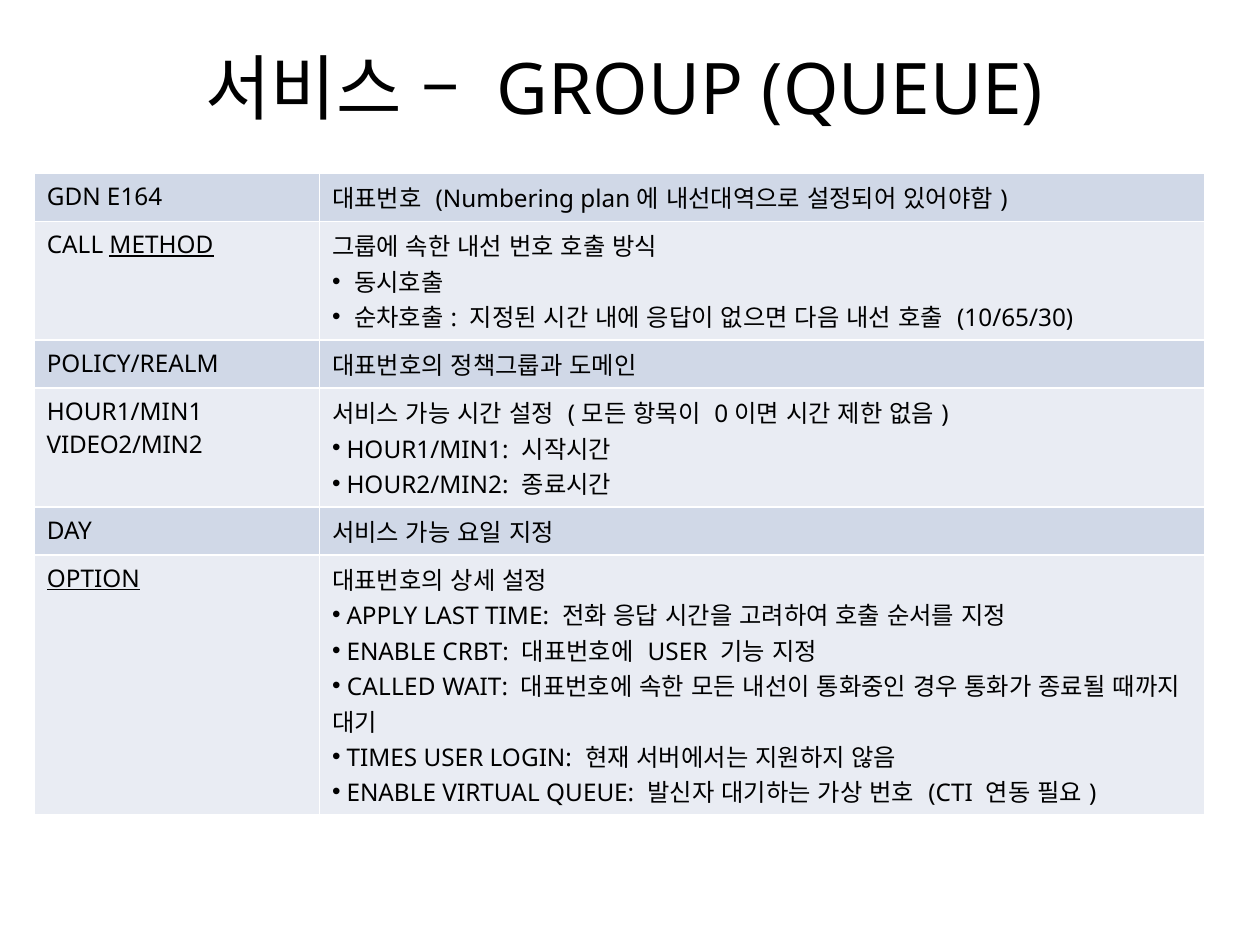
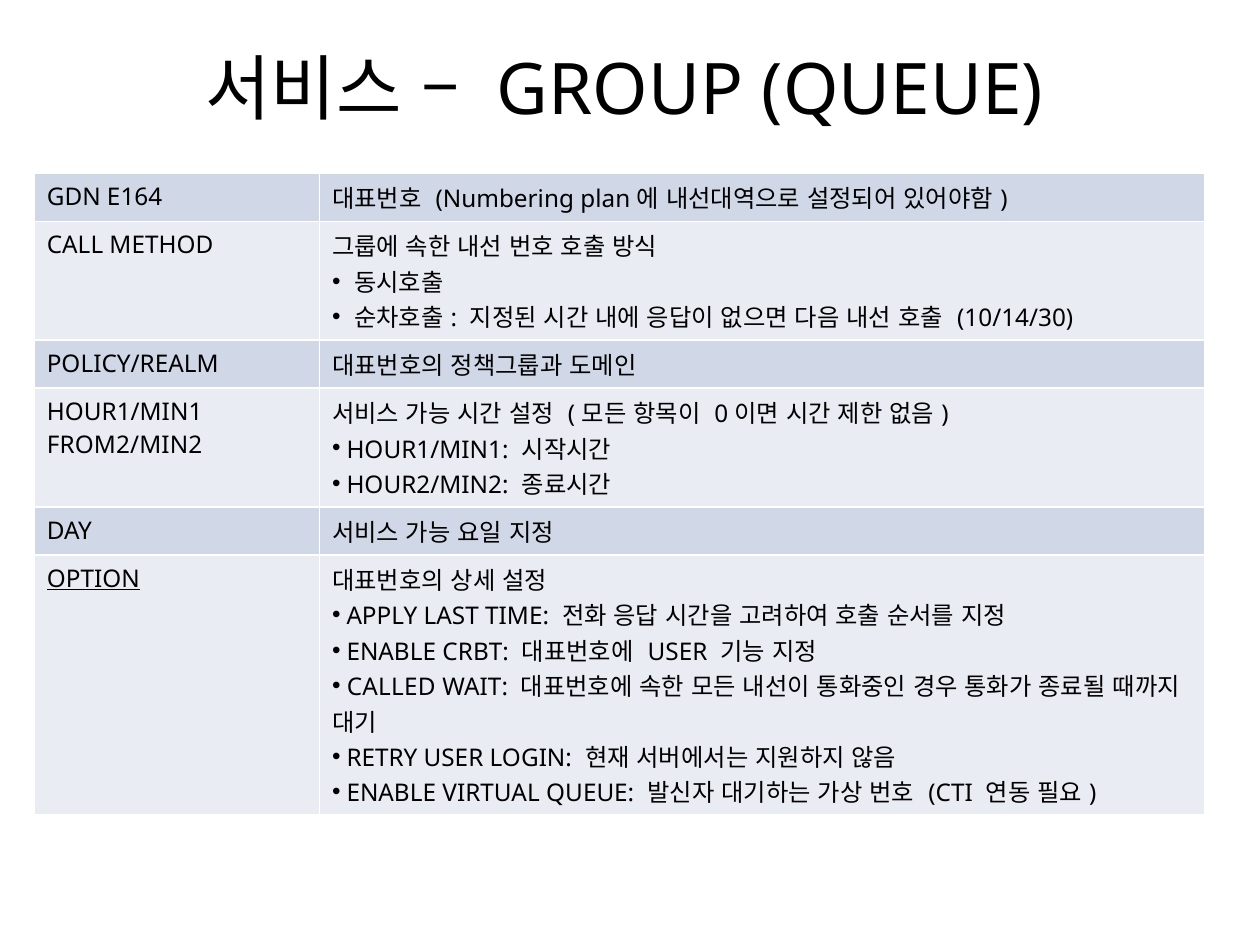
METHOD underline: present -> none (161, 245)
10/65/30: 10/65/30 -> 10/14/30 (1015, 319)
VIDEO2/MIN2: VIDEO2/MIN2 -> FROM2/MIN2 (125, 445)
TIMES: TIMES -> RETRY (382, 758)
